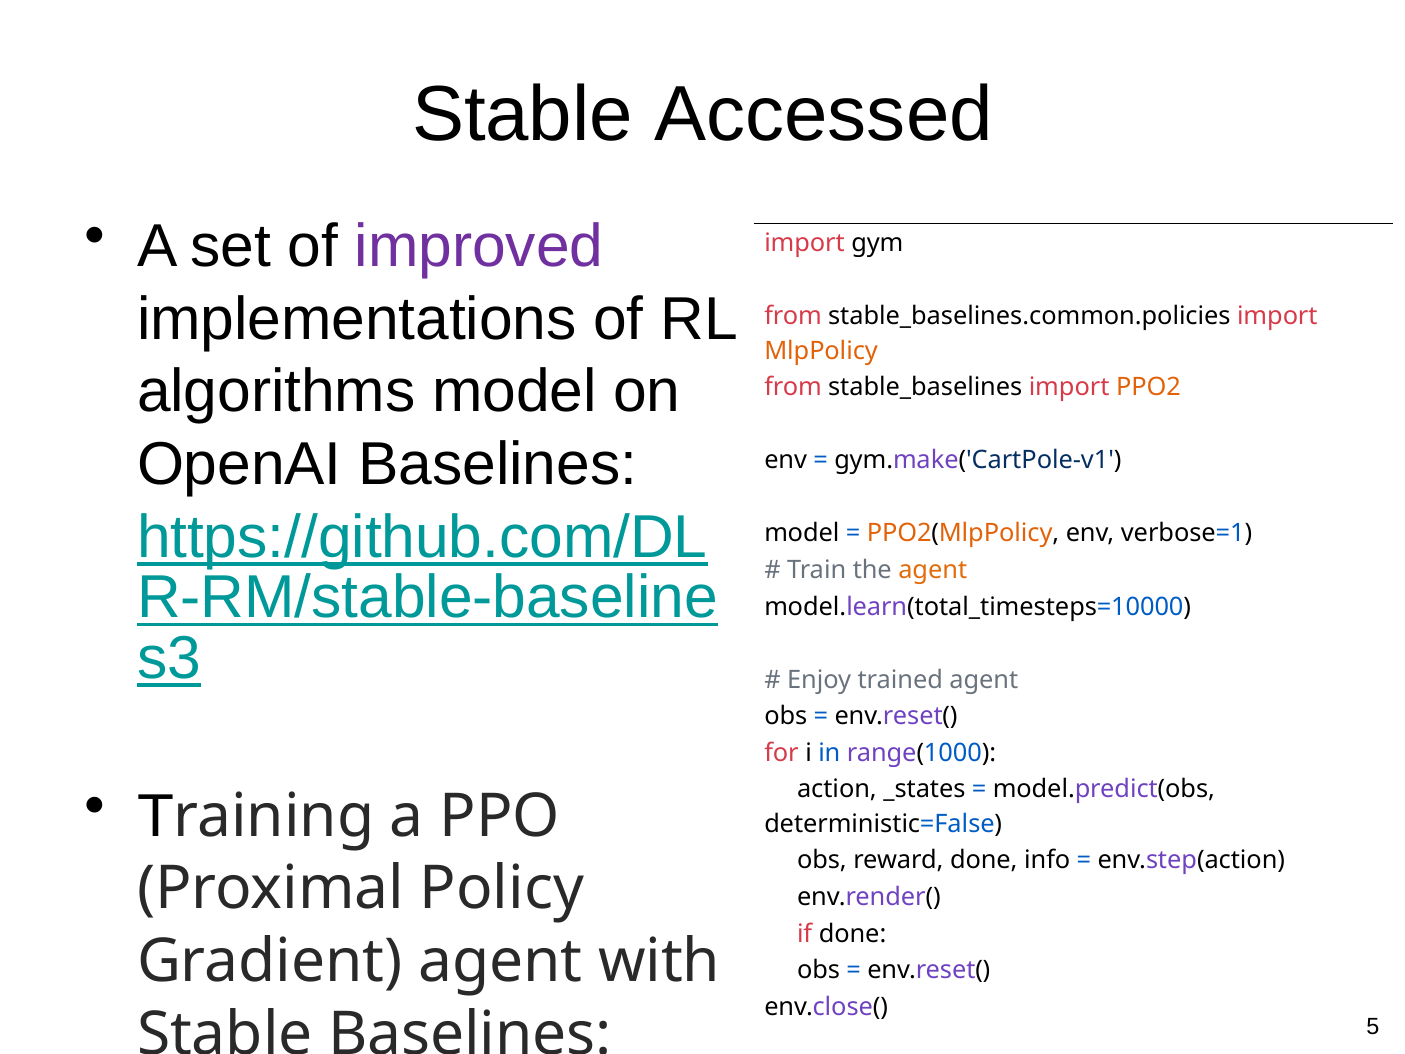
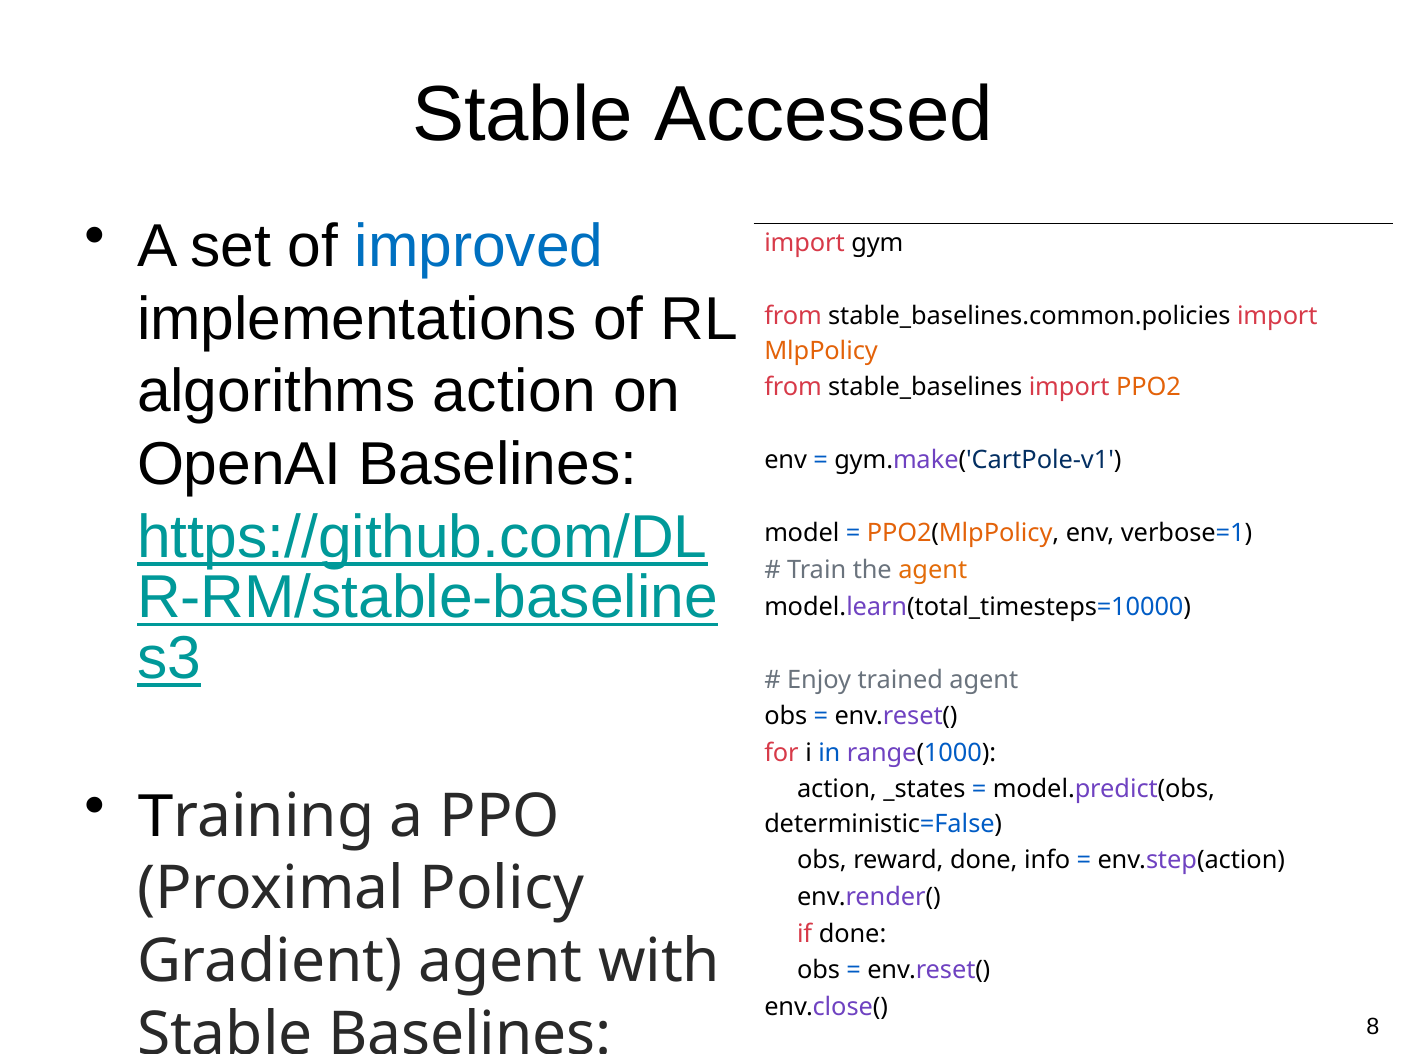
improved colour: purple -> blue (479, 247)
algorithms model: model -> action (514, 392)
5: 5 -> 8 (1373, 1026)
